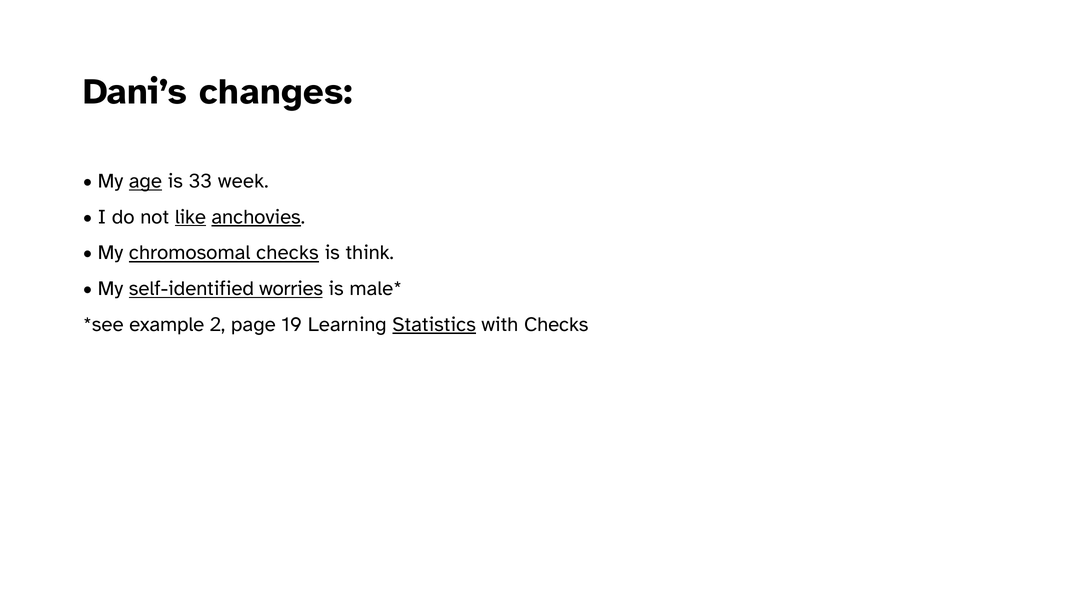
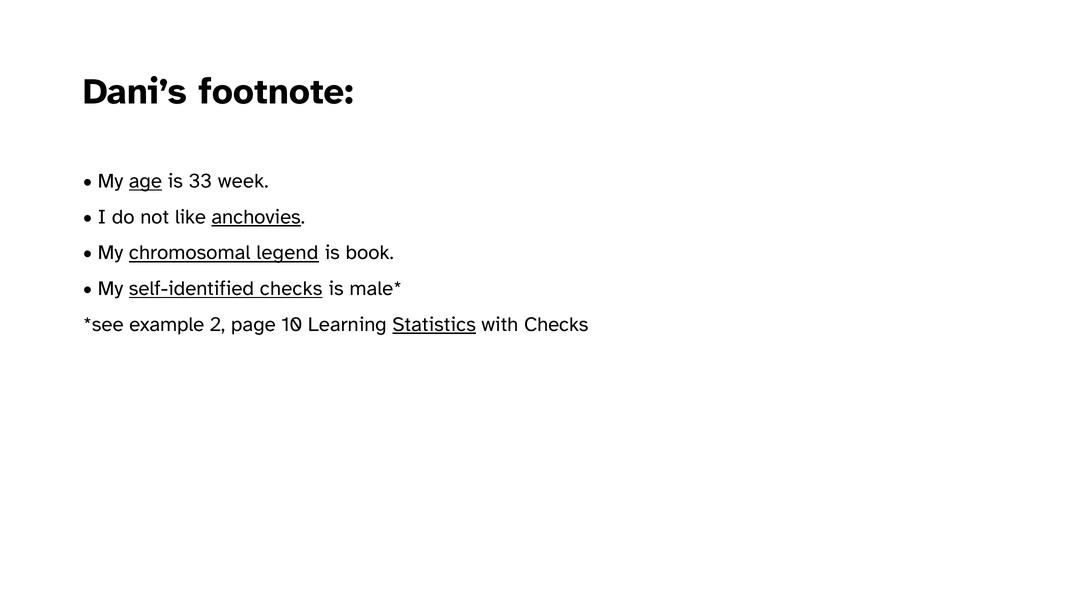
changes: changes -> footnote (276, 92)
like underline: present -> none (190, 217)
chromosomal checks: checks -> legend (287, 253)
think: think -> book (370, 253)
self-identified worries: worries -> checks (291, 289)
19: 19 -> 10 (292, 325)
